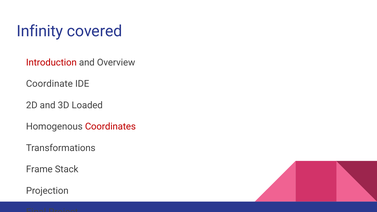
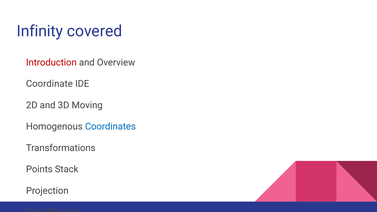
Loaded: Loaded -> Moving (87, 105)
Coordinates colour: red -> blue (110, 127)
Frame: Frame -> Points (39, 169)
